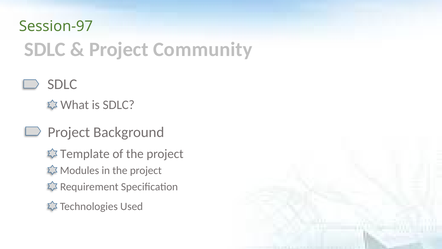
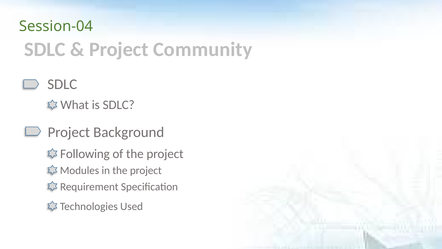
Session-97: Session-97 -> Session-04 (56, 26)
Template: Template -> Following (85, 154)
